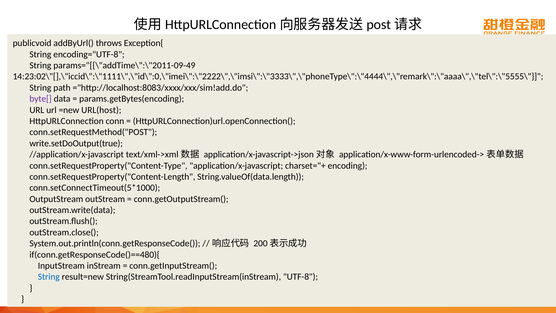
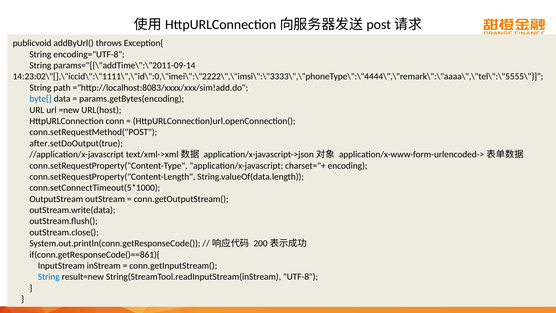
params="[{\"addTime\":\"2011-09-49: params="[{\"addTime\":\"2011-09-49 -> params="[{\"addTime\":\"2011-09-14 (124, 65)
byte[ colour: purple -> blue (41, 99)
write.setDoOutput(true: write.setDoOutput(true -> after.setDoOutput(true (76, 143)
if(conn.getResponseCode()==480){: if(conn.getResponseCode()==480){ -> if(conn.getResponseCode()==861){ (95, 254)
